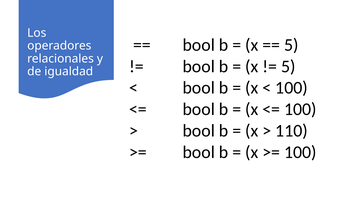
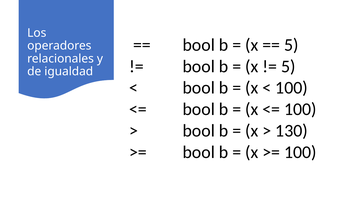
110: 110 -> 130 (291, 131)
